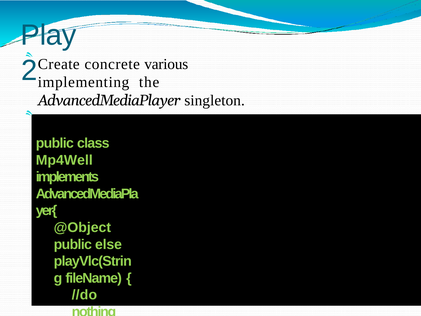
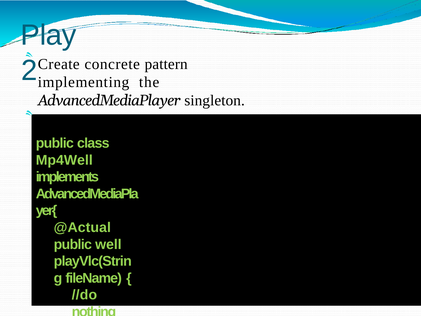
various: various -> pattern (166, 64)
@Object: @Object -> @Actual (82, 227)
else: else -> well (108, 244)
